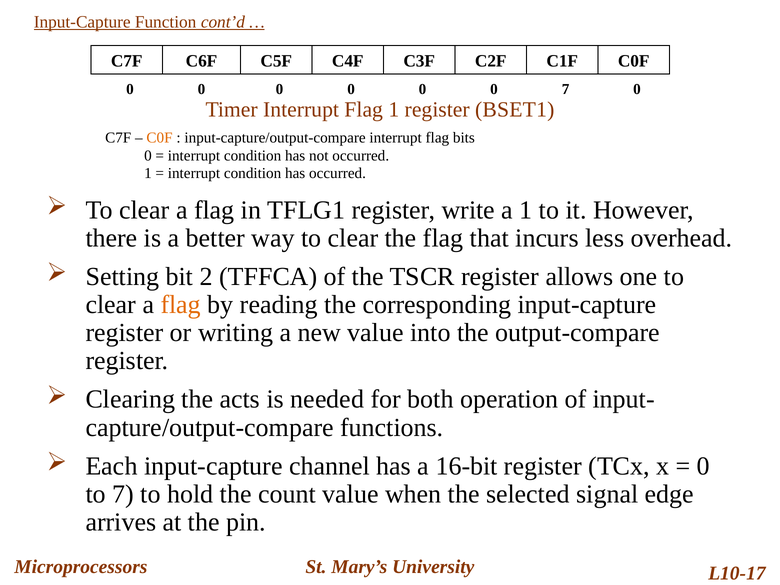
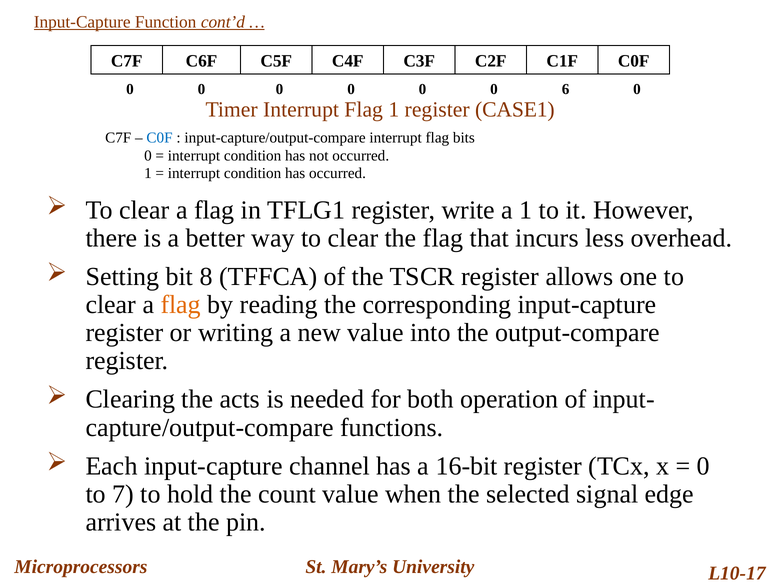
0 7: 7 -> 6 (566, 89)
BSET1: BSET1 -> CASE1 (515, 109)
C0F colour: orange -> blue (160, 138)
2: 2 -> 8 (206, 277)
